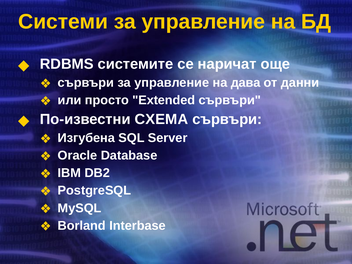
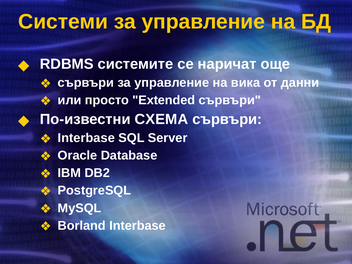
дава: дава -> вика (246, 83)
Изгубена: Изгубена -> Interbase (86, 138)
